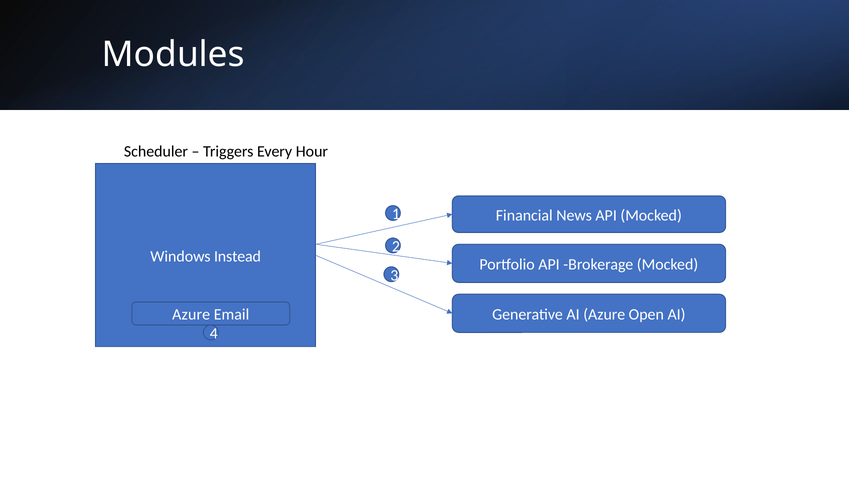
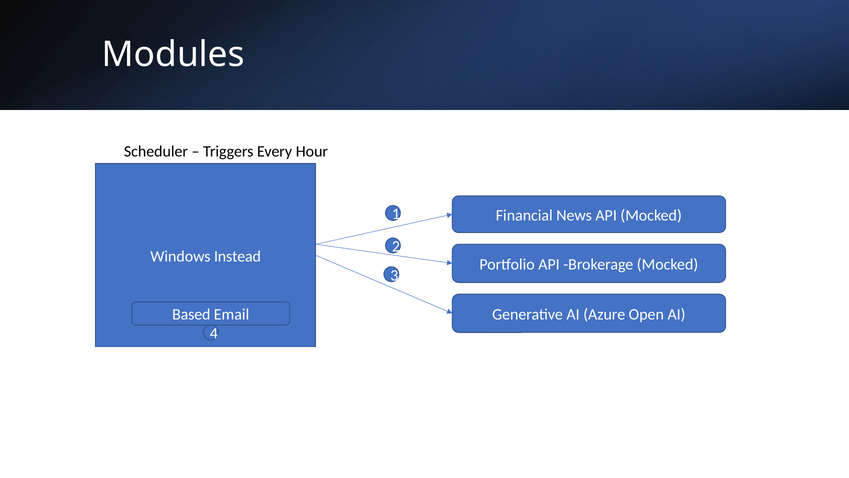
Azure: Azure -> Based (191, 314)
